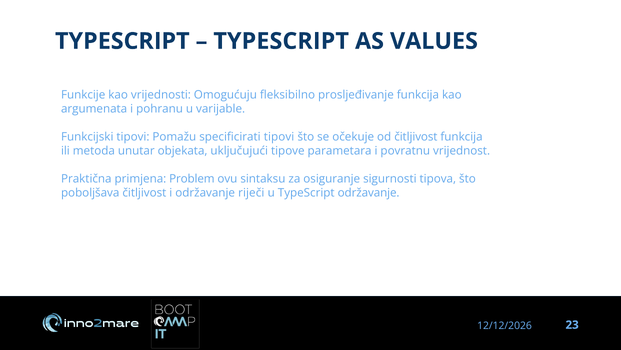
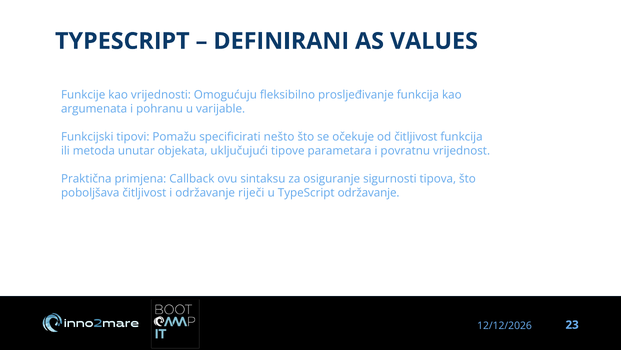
TYPESCRIPT: TYPESCRIPT -> DEFINIRANI (281, 41)
specificirati tipovi: tipovi -> nešto (279, 137)
Problem: Problem -> Callback (192, 179)
